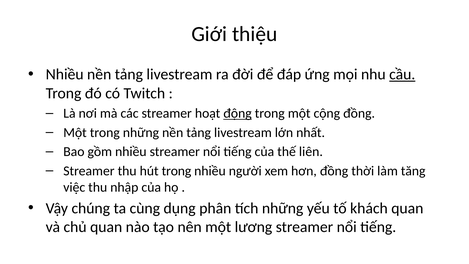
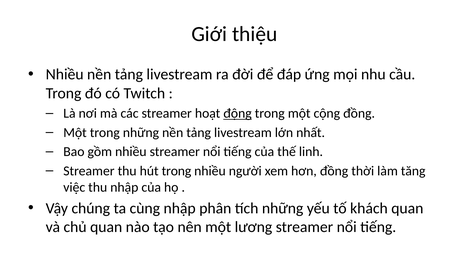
cầu underline: present -> none (402, 74)
liên: liên -> linh (311, 152)
cùng dụng: dụng -> nhập (180, 208)
